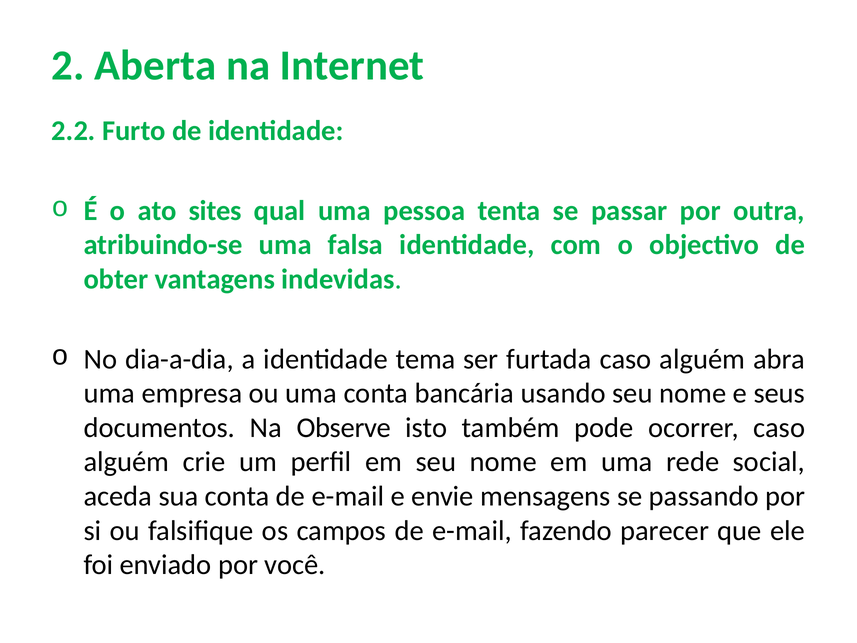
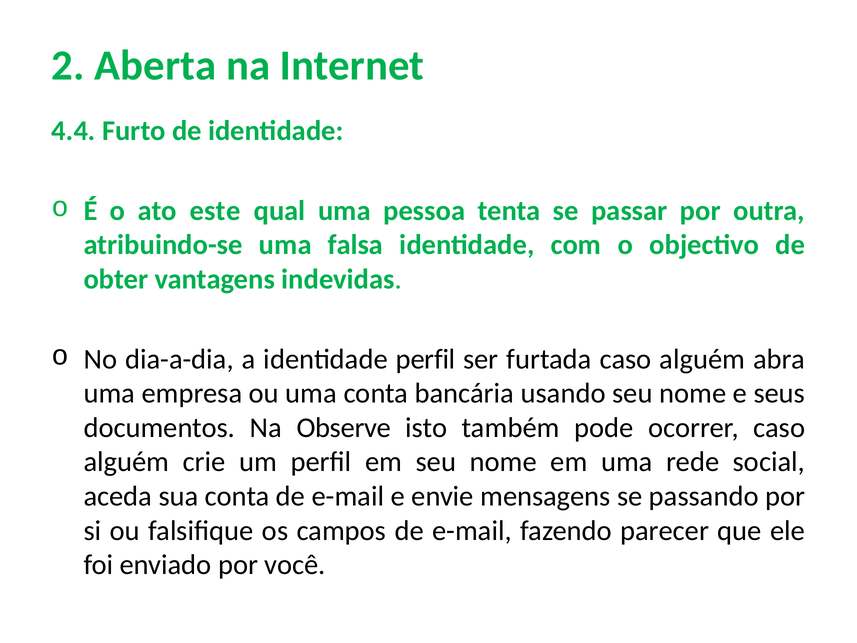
2.2: 2.2 -> 4.4 (74, 131)
sites: sites -> este (215, 211)
identidade tema: tema -> perfil (426, 359)
